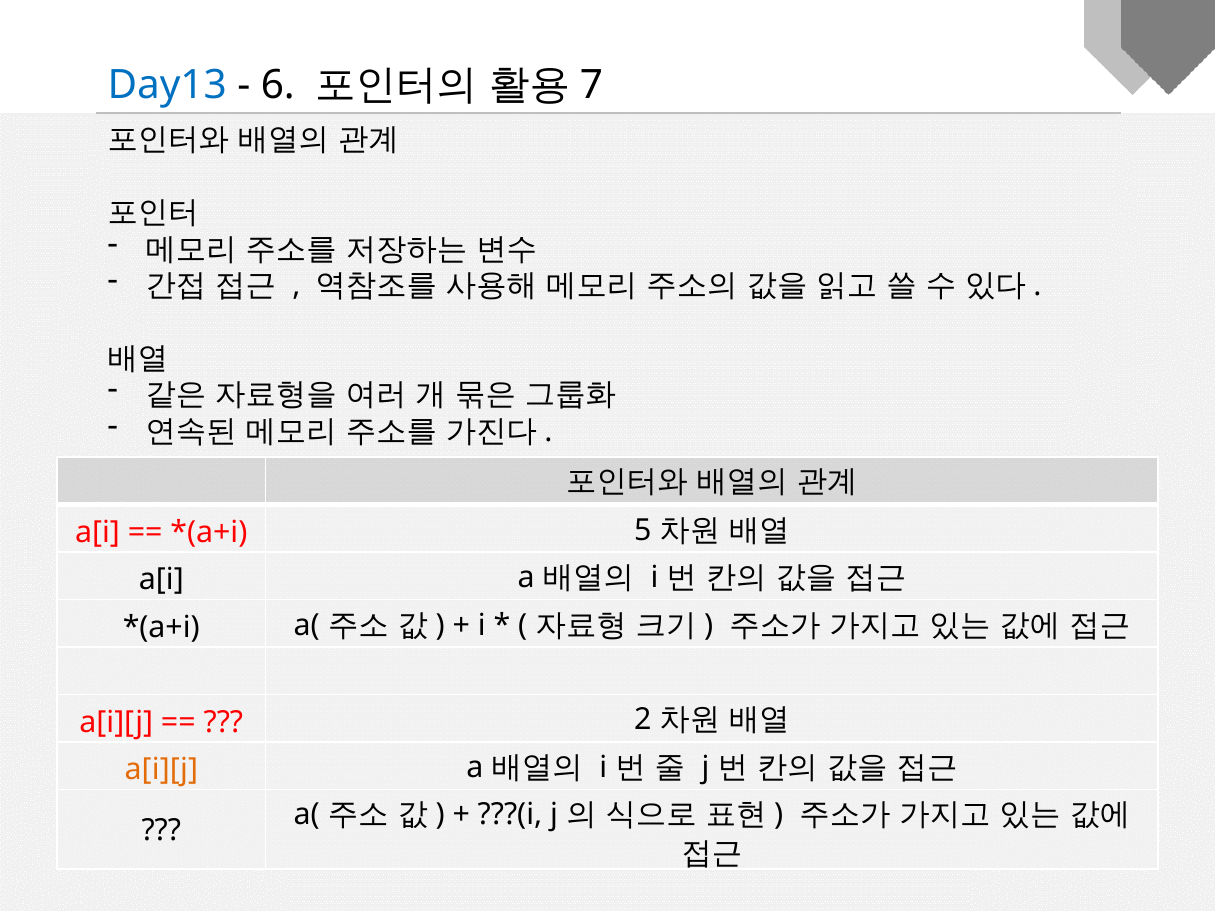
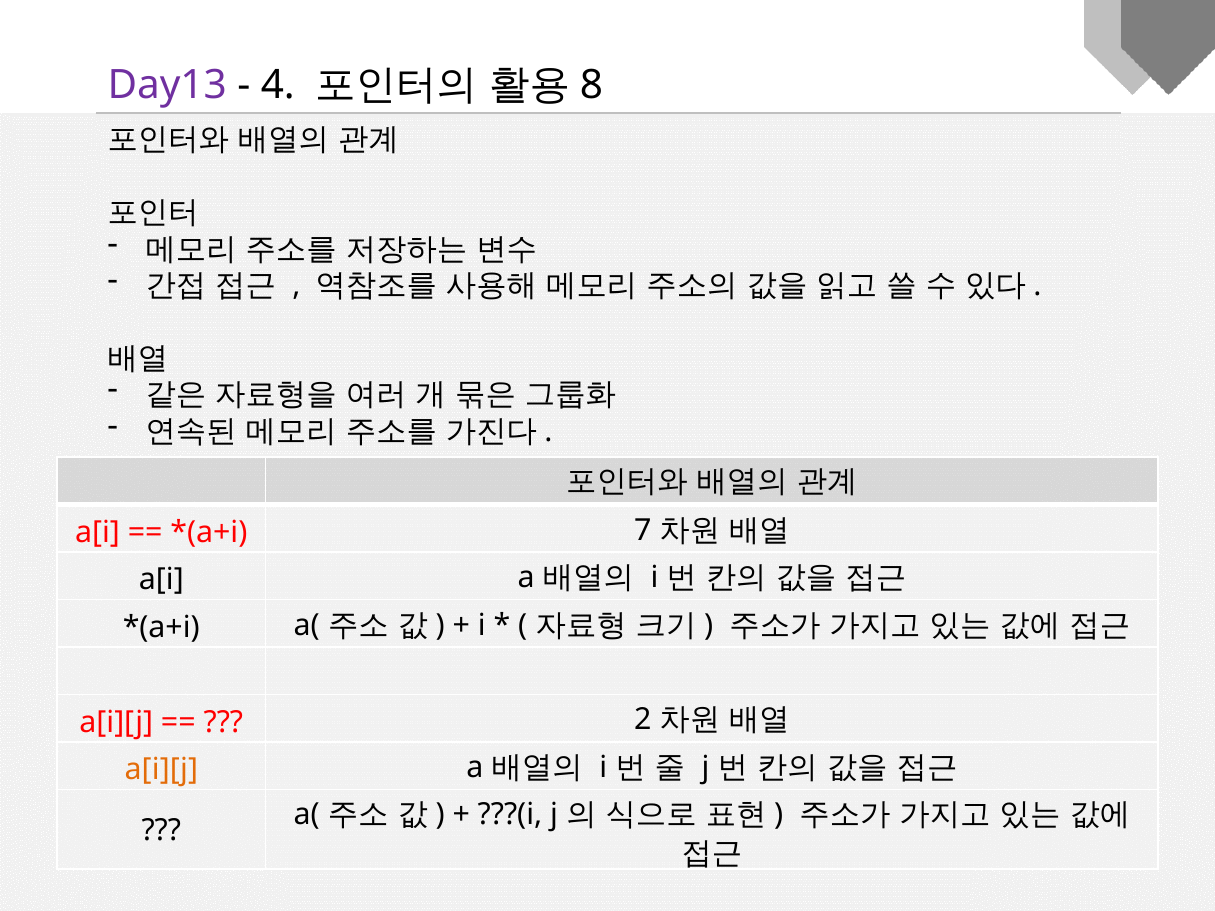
Day13 colour: blue -> purple (167, 85)
6: 6 -> 4 (278, 85)
7: 7 -> 8 (591, 85)
5: 5 -> 7 (643, 530)
